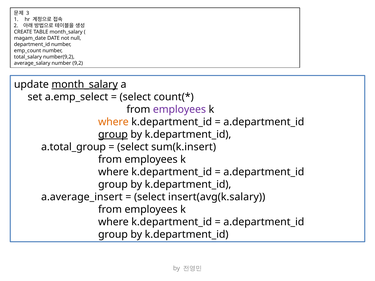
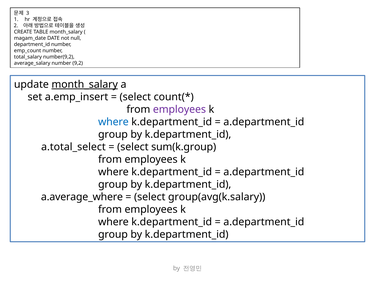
a.emp_select: a.emp_select -> a.emp_insert (77, 97)
where colour: orange -> blue (113, 122)
group underline: present -> none (113, 135)
a.total_group: a.total_group -> a.total_select (73, 147)
sum(k.insert: sum(k.insert -> sum(k.group (184, 147)
a.average_insert: a.average_insert -> a.average_where (82, 197)
insert(avg(k.salary: insert(avg(k.salary -> group(avg(k.salary (217, 197)
